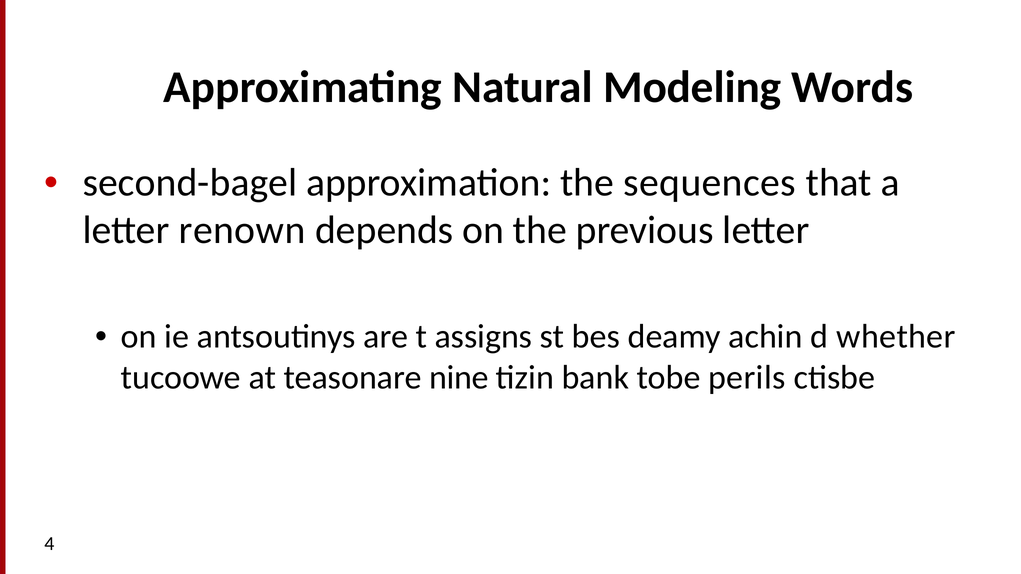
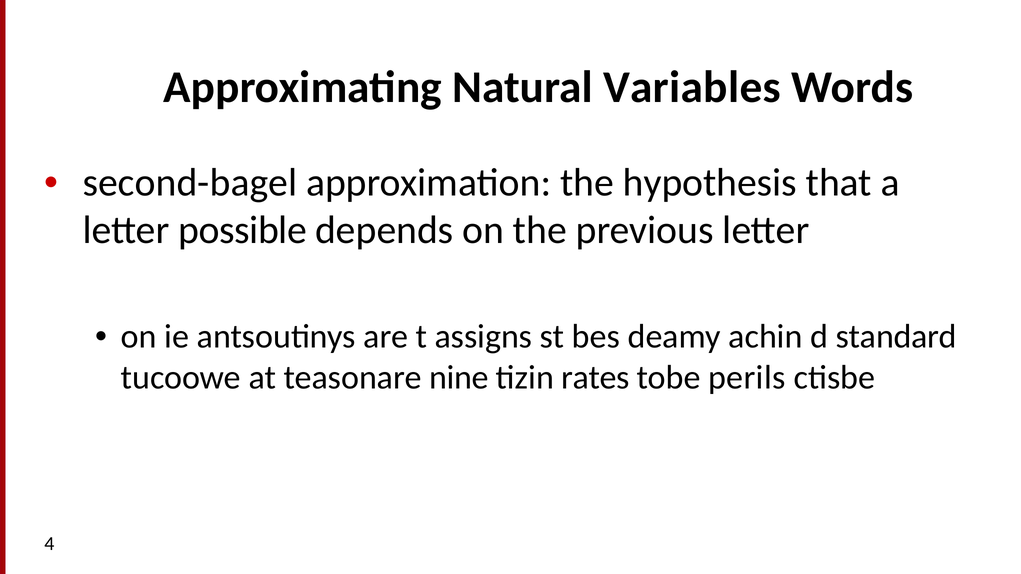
Modeling: Modeling -> Variables (692, 87)
sequences: sequences -> hypothesis (710, 183)
renown: renown -> possible (243, 230)
whether: whether -> standard (896, 337)
bank: bank -> rates (595, 378)
